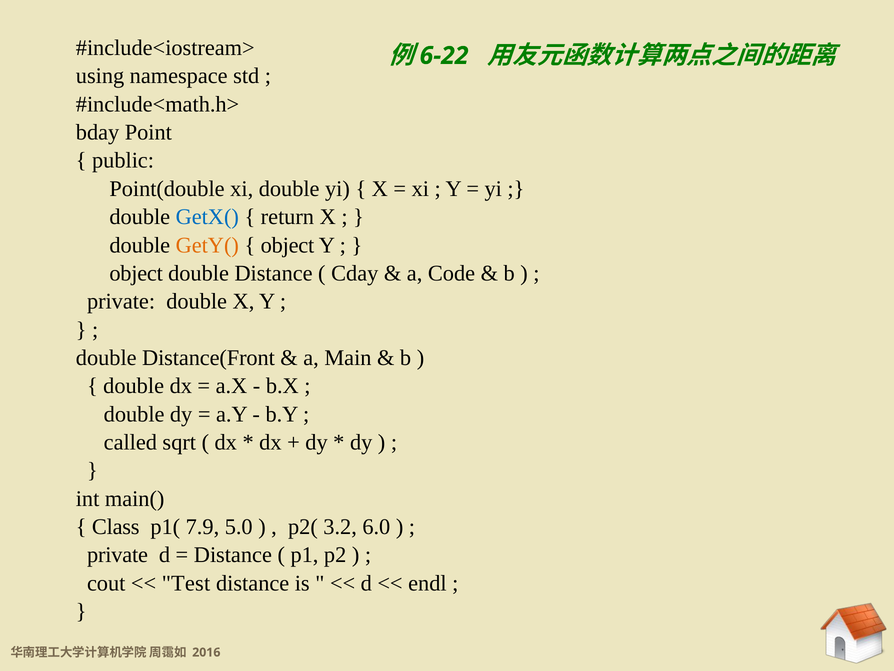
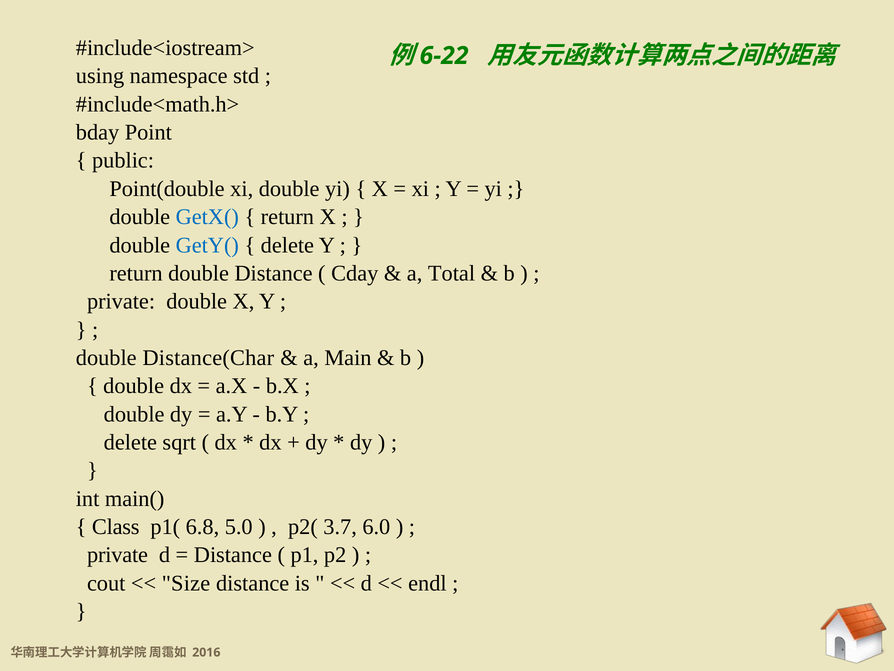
GetY( colour: orange -> blue (207, 245)
object: object -> delete (287, 245)
object: object -> return (136, 273)
Code: Code -> Total (452, 273)
Distance(Front: Distance(Front -> Distance(Char (208, 358)
called: called -> delete (130, 442)
7.9: 7.9 -> 6.8 (202, 527)
3.2: 3.2 -> 3.7 (340, 527)
Test: Test -> Size (186, 583)
